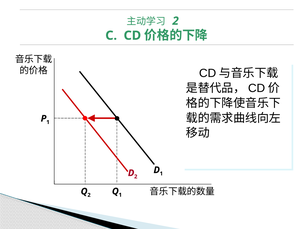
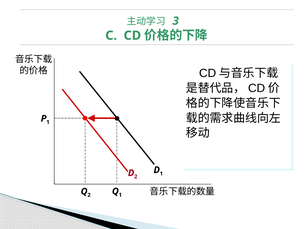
2: 2 -> 3 (176, 21)
